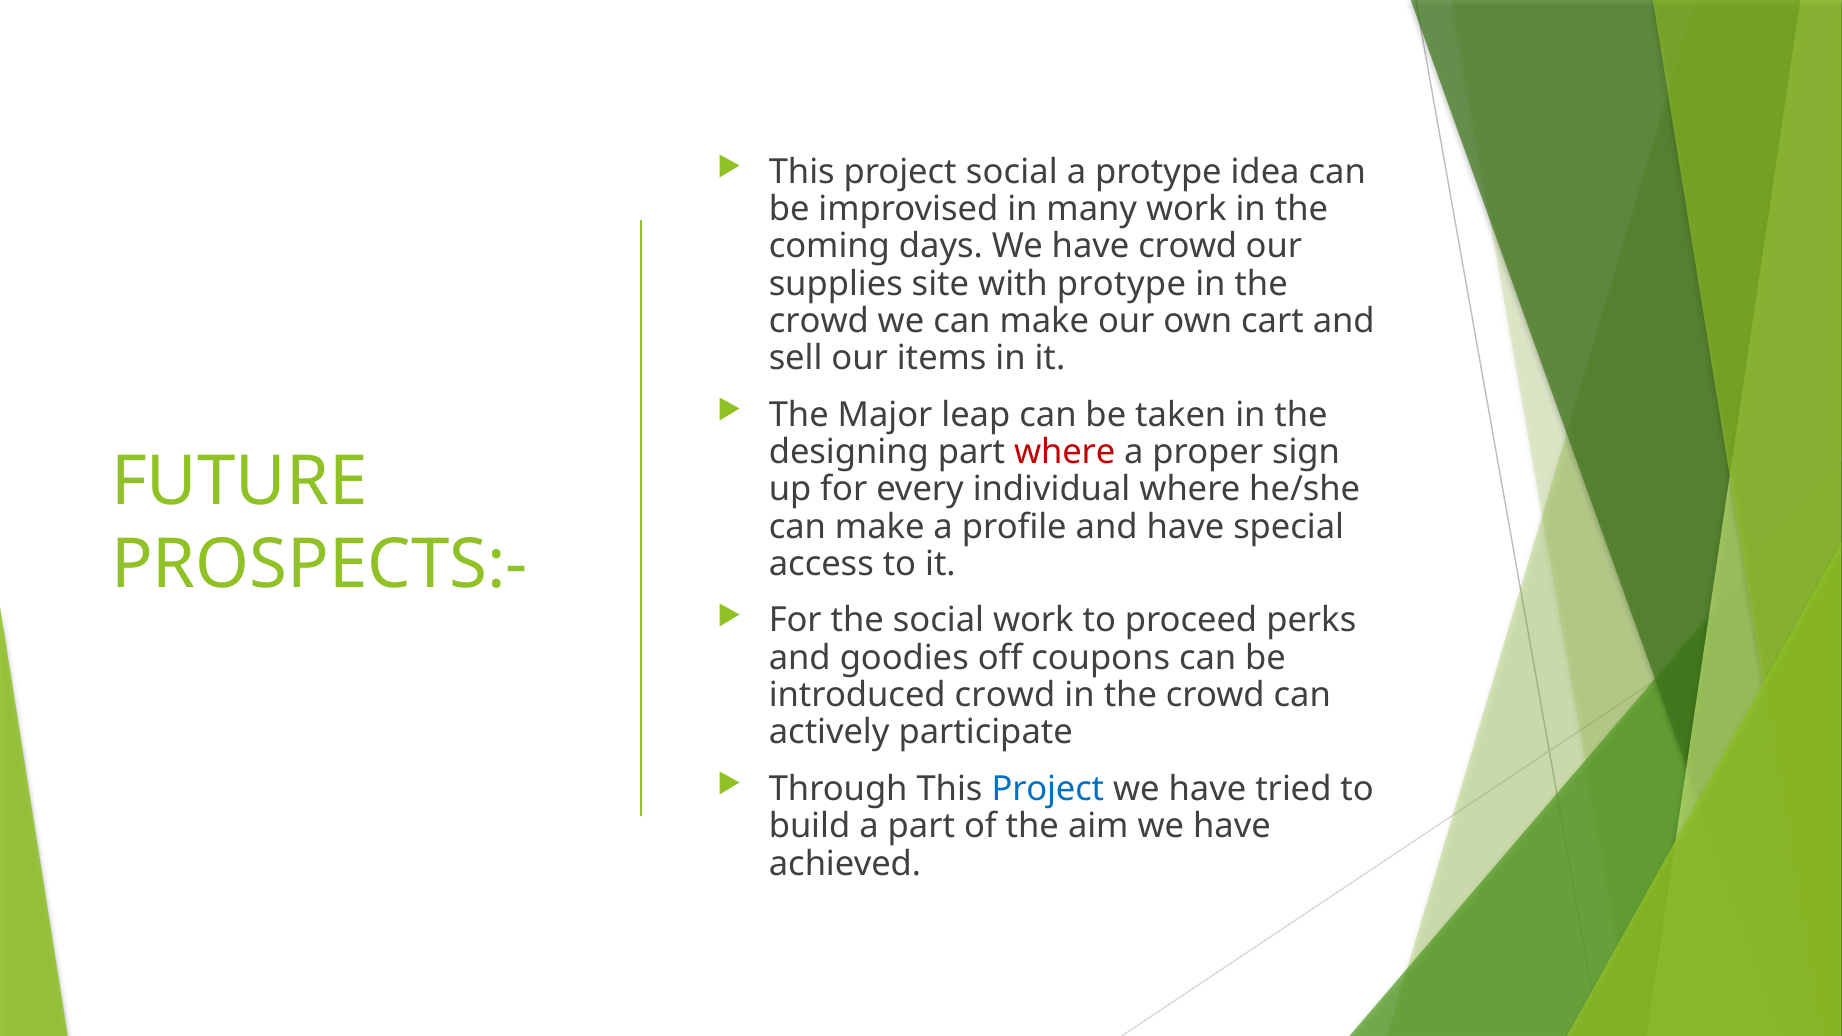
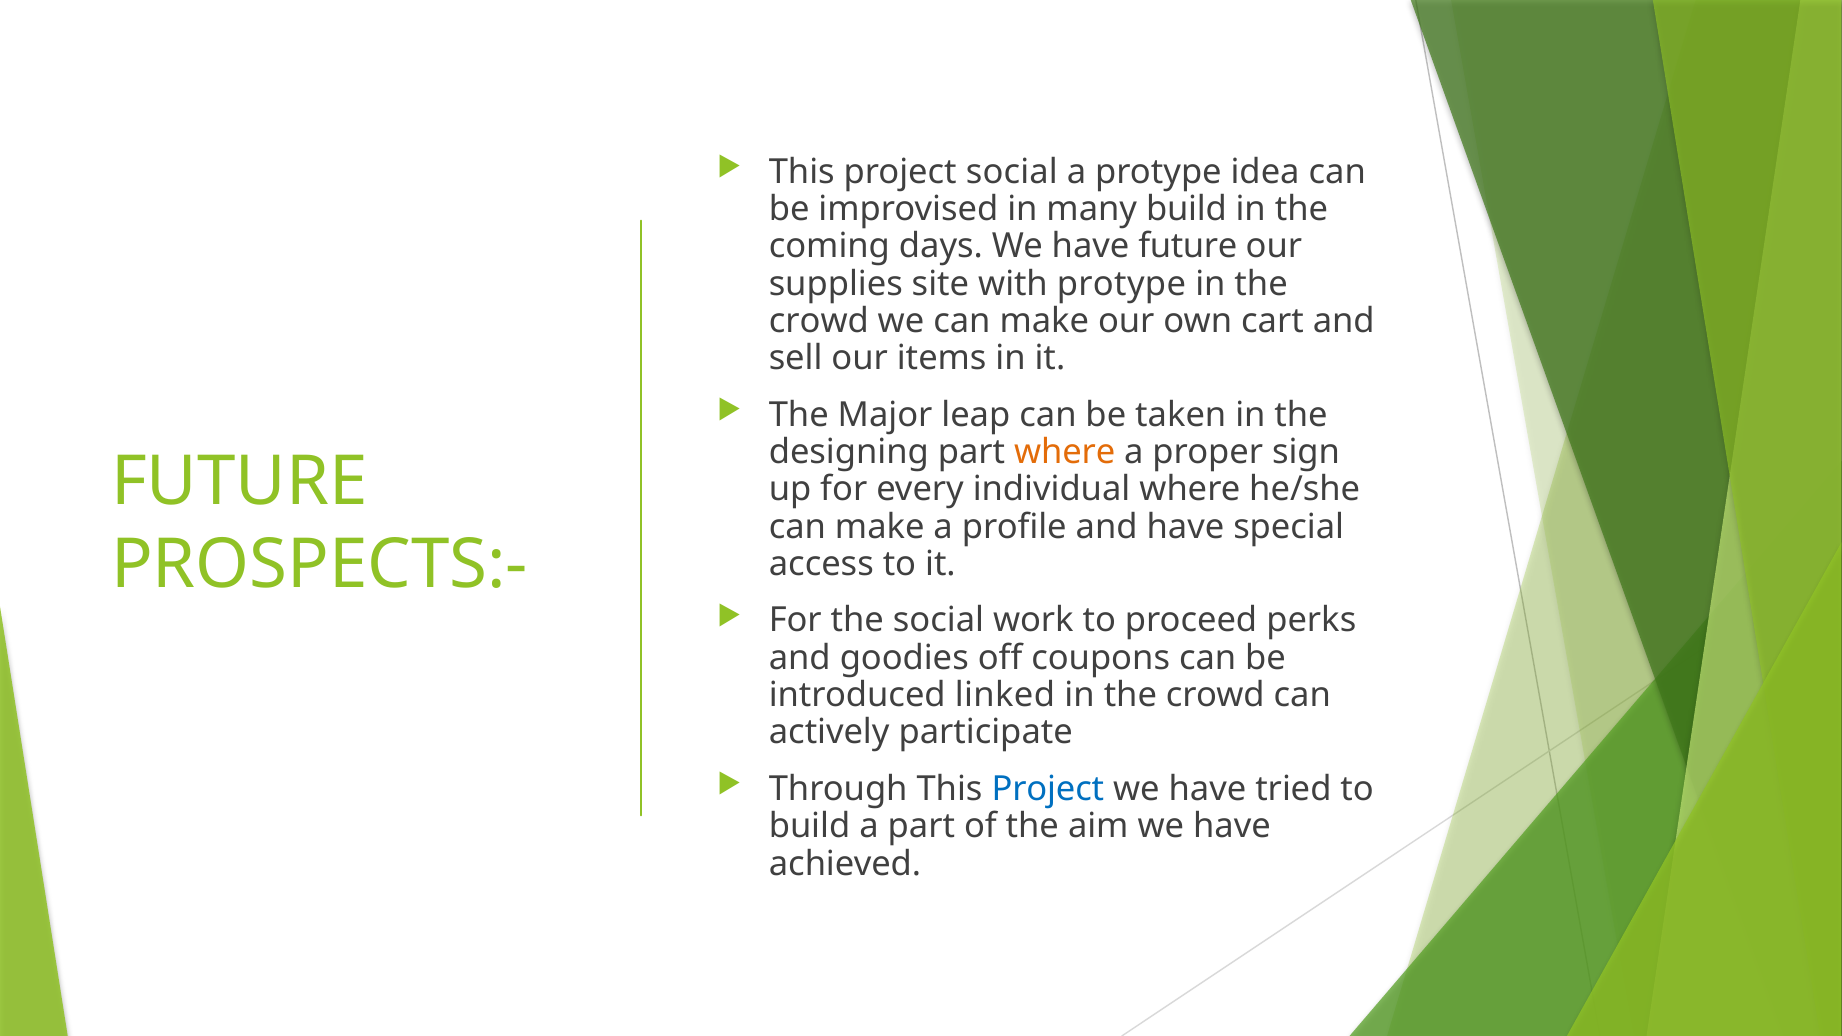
many work: work -> build (1186, 209)
have crowd: crowd -> future (1188, 246)
where colour: red -> orange (1065, 452)
introduced crowd: crowd -> linked (1005, 695)
